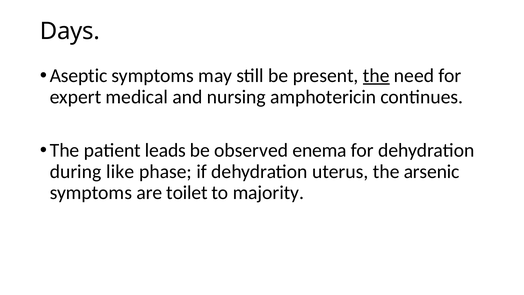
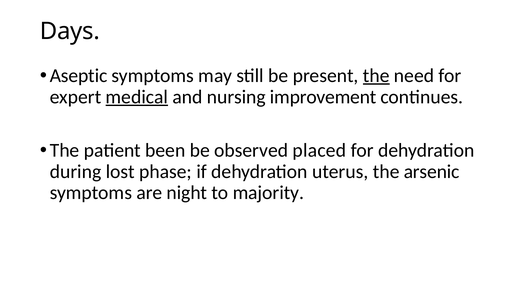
medical underline: none -> present (137, 97)
amphotericin: amphotericin -> improvement (323, 97)
leads: leads -> been (165, 150)
enema: enema -> placed (319, 150)
like: like -> lost (120, 171)
toilet: toilet -> night (187, 193)
